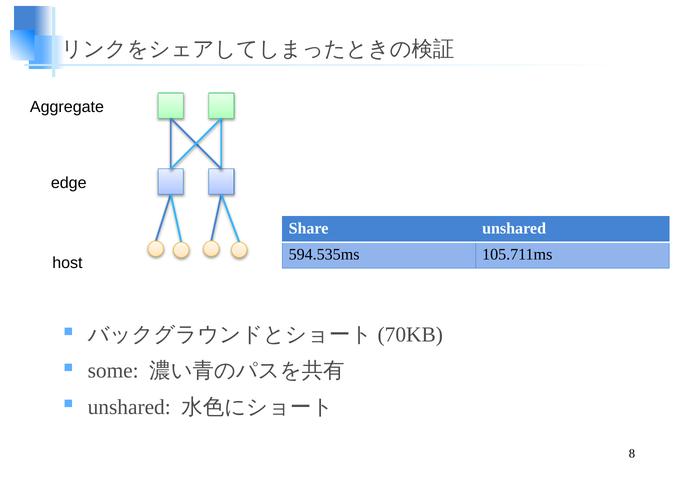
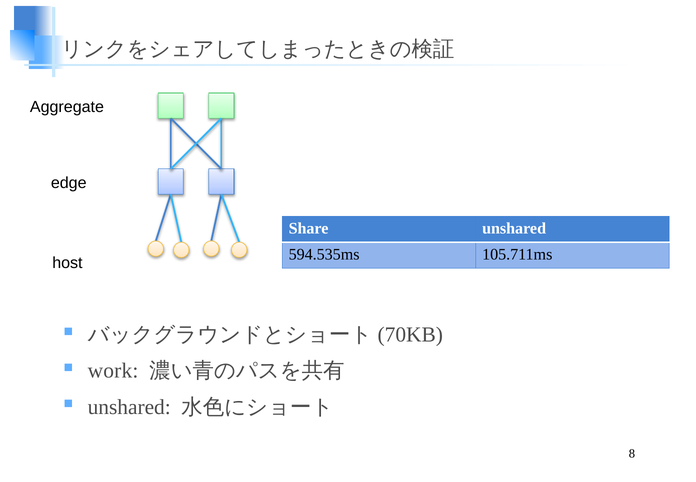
some: some -> work (113, 371)
